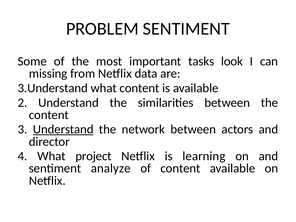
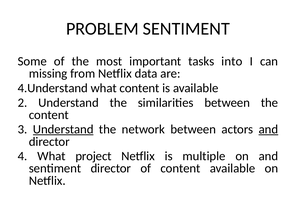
look: look -> into (232, 61)
3.Understand: 3.Understand -> 4.Understand (53, 88)
and underline: none -> present (268, 129)
learning: learning -> multiple (204, 156)
sentiment analyze: analyze -> director (111, 168)
